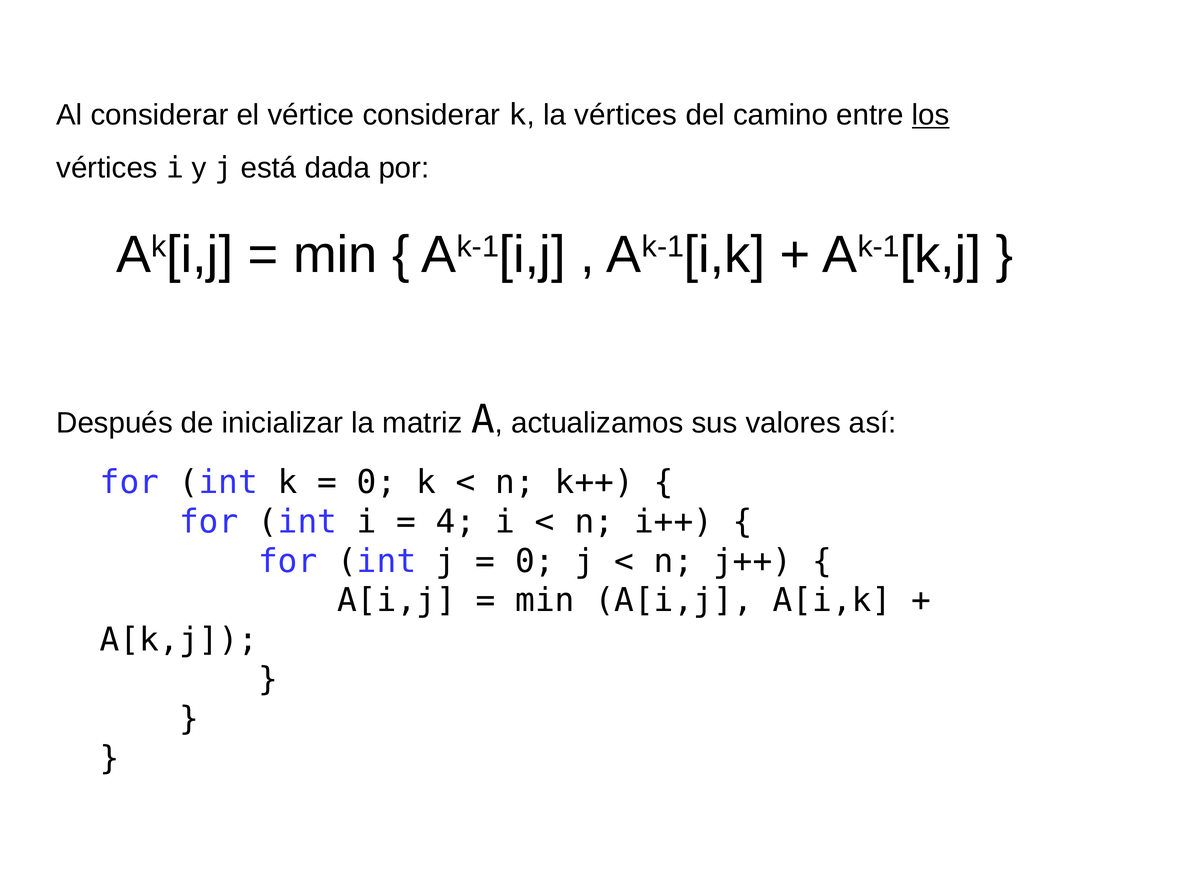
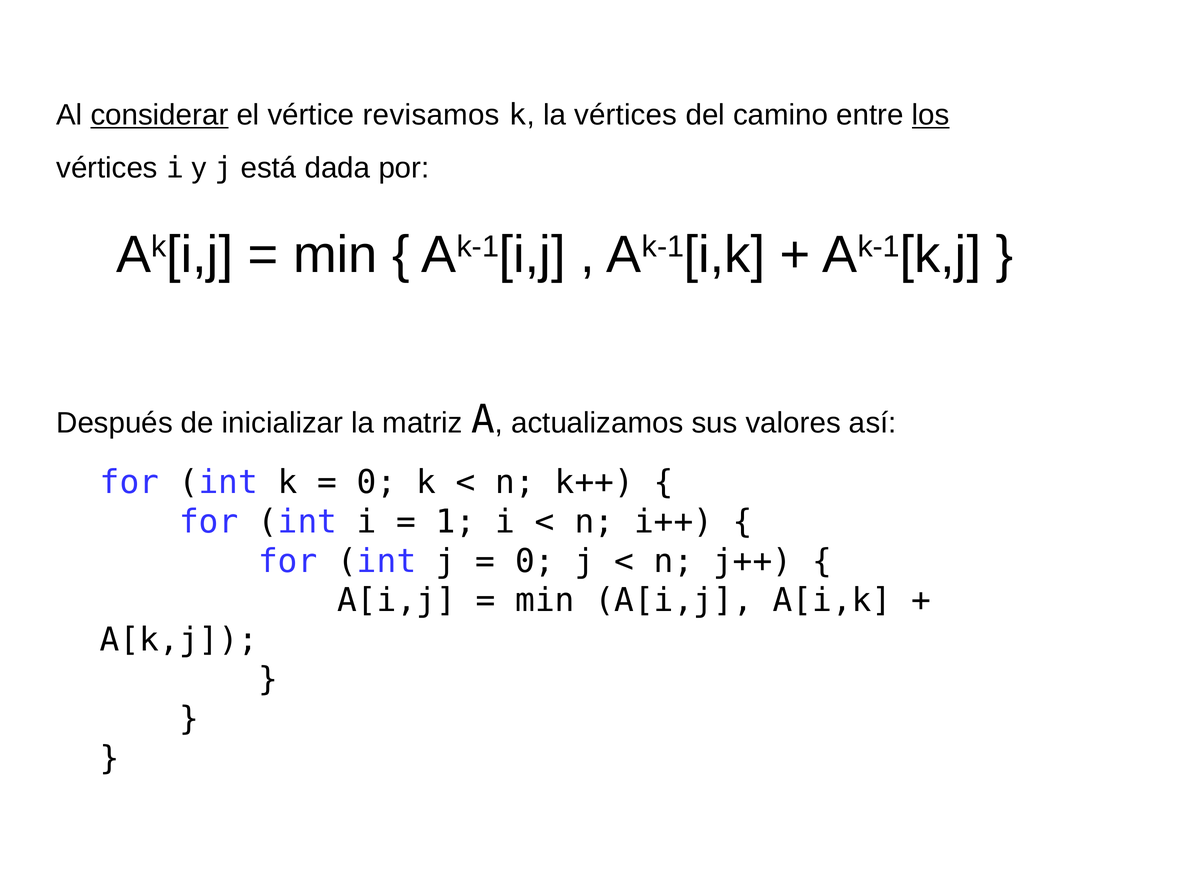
considerar underline: none -> present (160, 115)
vértice considerar: considerar -> revisamos (431, 115)
4: 4 -> 1 (456, 522)
